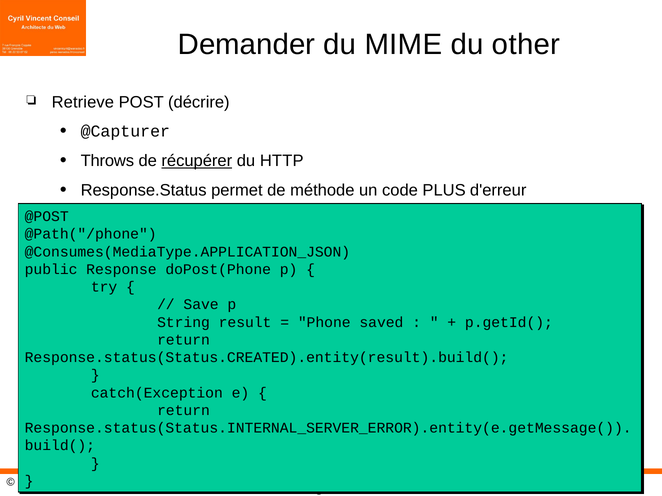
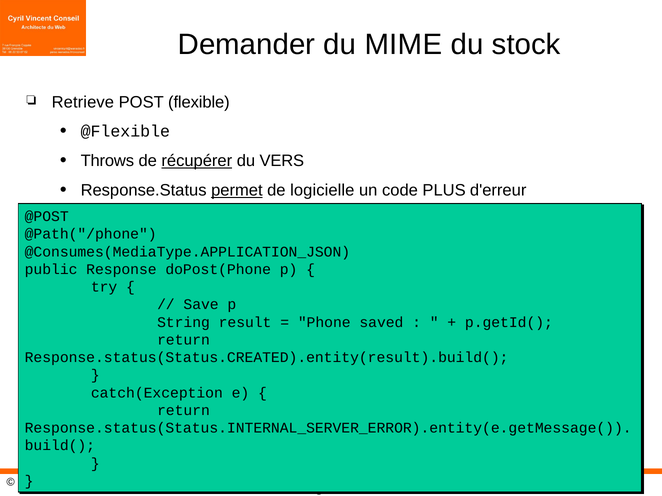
other: other -> stock (526, 44)
décrire: décrire -> flexible (199, 102)
@Capturer: @Capturer -> @Flexible (125, 132)
HTTP: HTTP -> VERS (282, 161)
permet underline: none -> present (237, 190)
méthode: méthode -> logicielle (322, 190)
